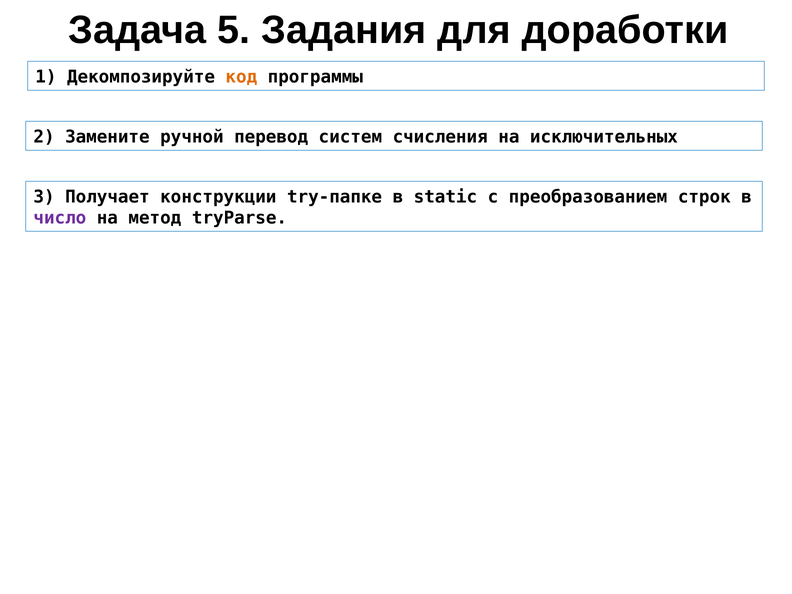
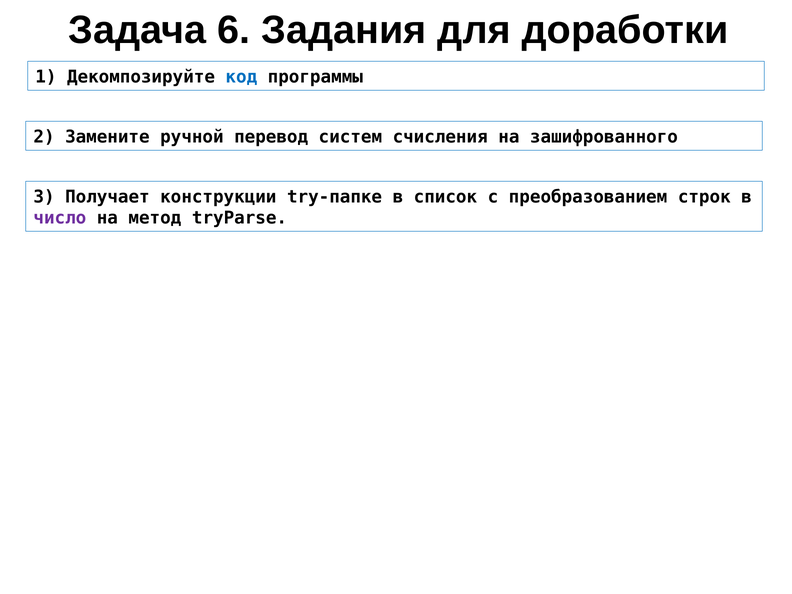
5: 5 -> 6 (234, 30)
код colour: orange -> blue (241, 77)
исключительных: исключительных -> зашифрованного (604, 137)
static: static -> список (445, 197)
